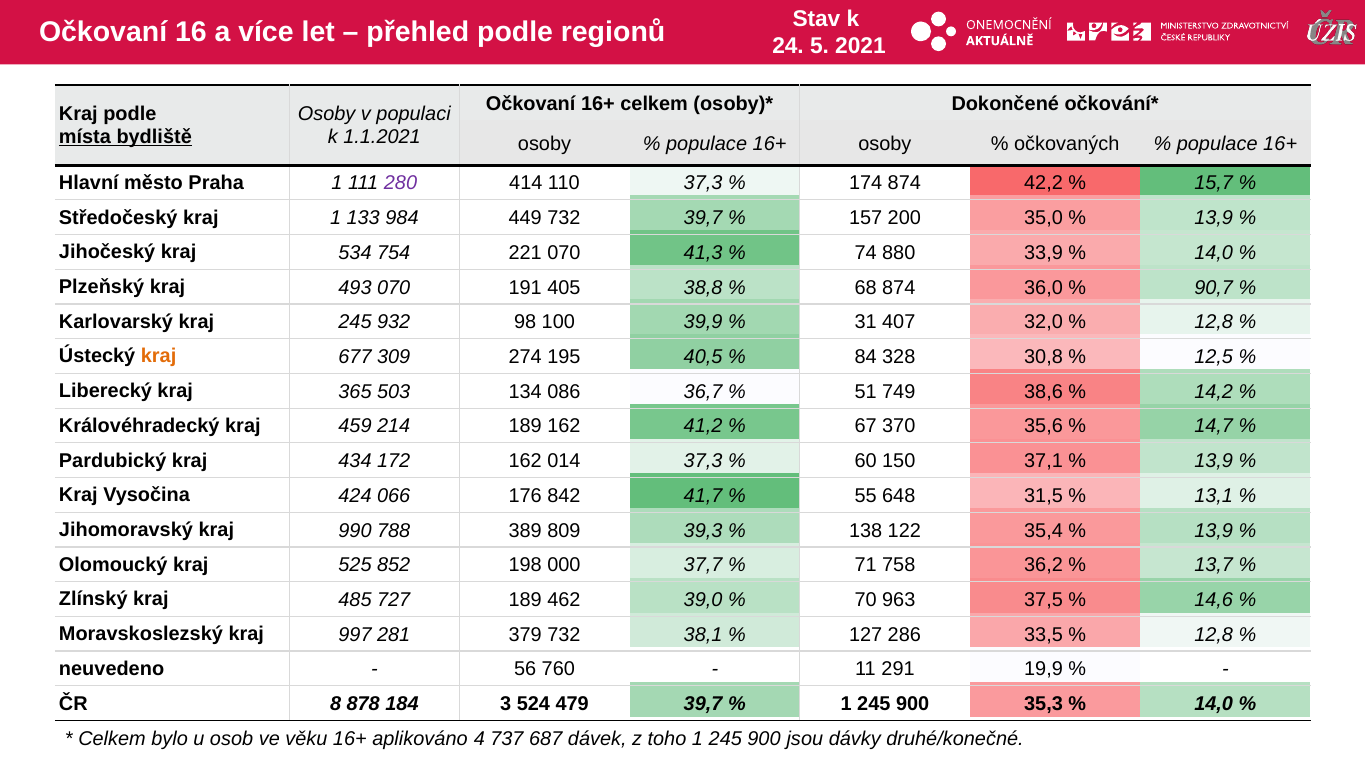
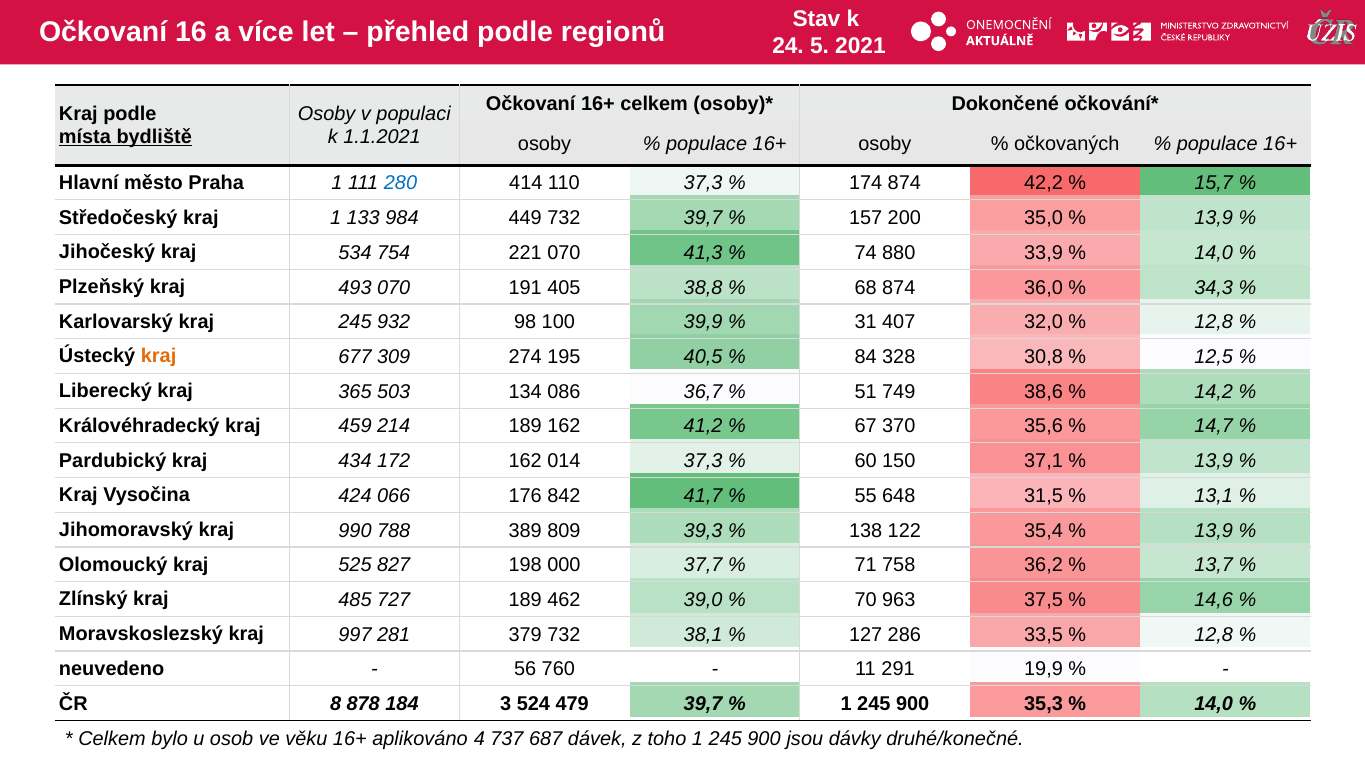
280 colour: purple -> blue (400, 183)
90,7: 90,7 -> 34,3 (1214, 287)
852: 852 -> 827 (394, 565)
